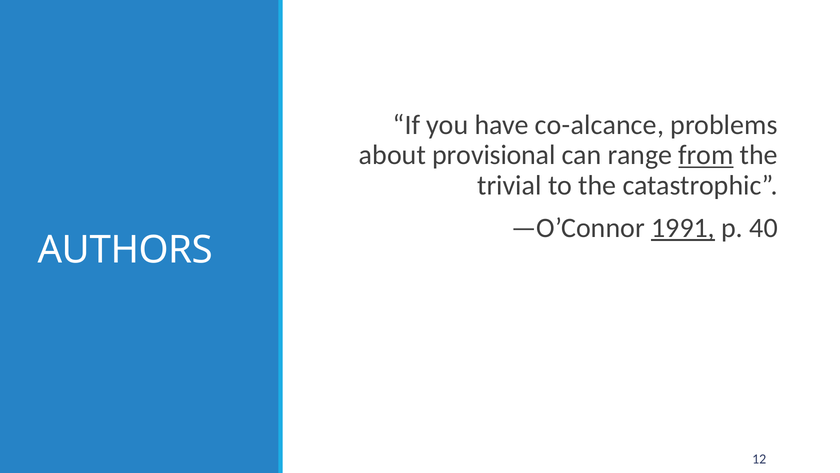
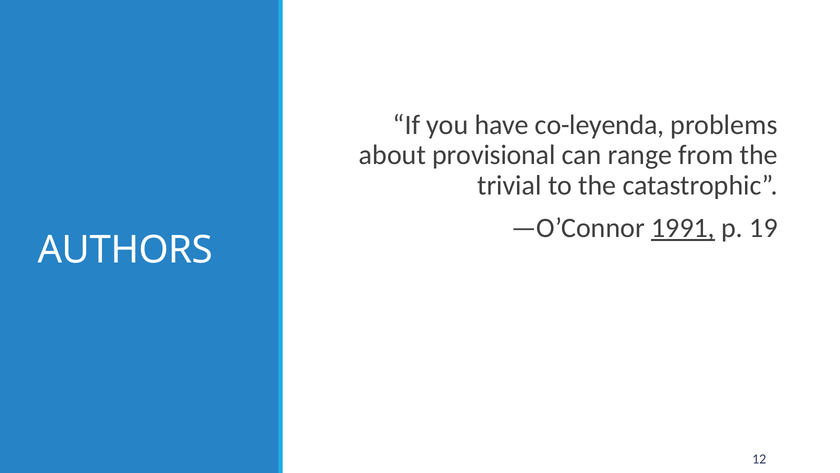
co-alcance: co-alcance -> co-leyenda (600, 125)
from underline: present -> none (706, 155)
40: 40 -> 19 (764, 228)
